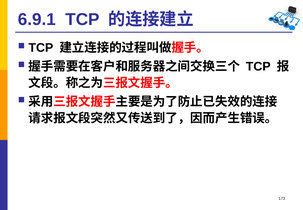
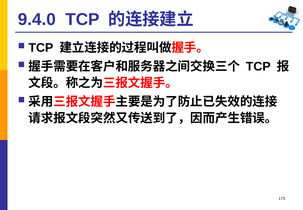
6.9.1: 6.9.1 -> 9.4.0 (37, 20)
